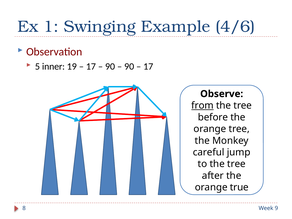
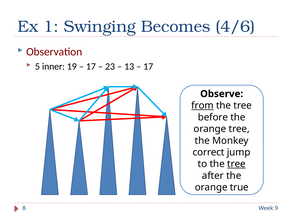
Example: Example -> Becomes (176, 26)
90: 90 -> 23 (110, 66)
90: 90 -> 13 (129, 66)
careful: careful -> correct (209, 152)
tree underline: none -> present (236, 164)
